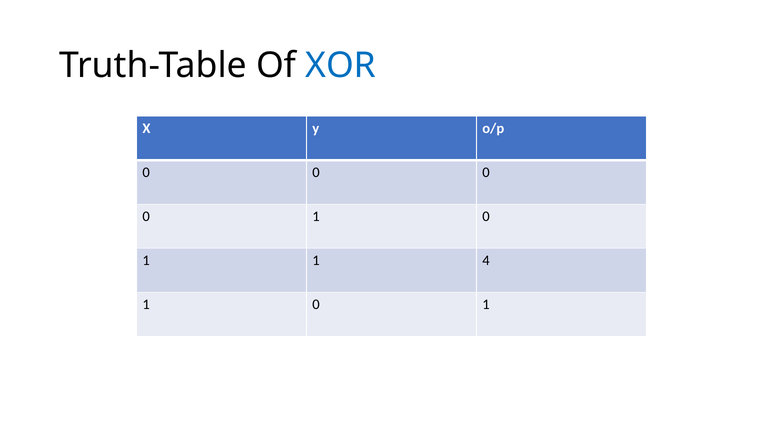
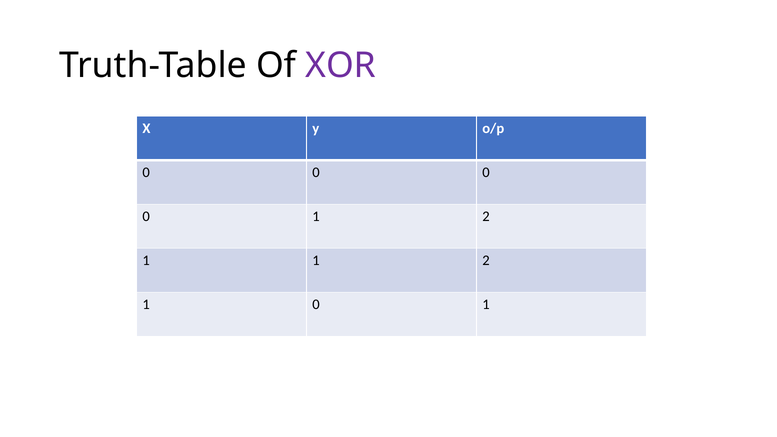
XOR colour: blue -> purple (341, 65)
0 1 0: 0 -> 2 (486, 216)
1 1 4: 4 -> 2 (486, 260)
